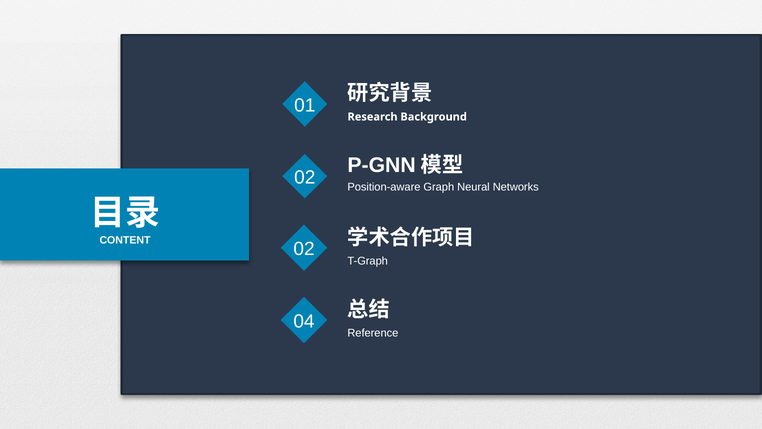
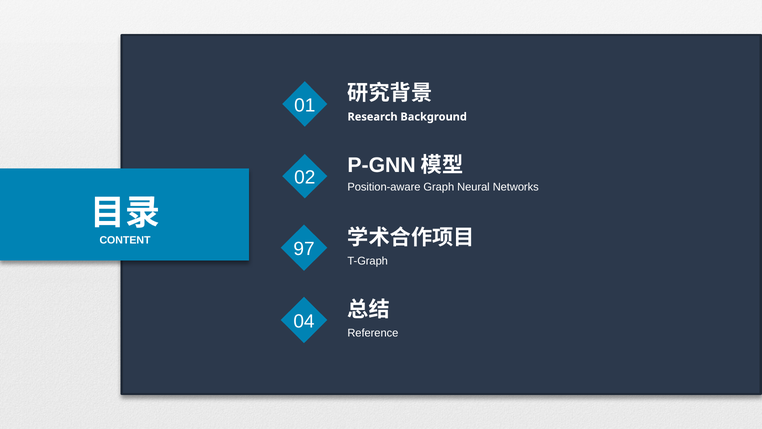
CONTENT 02: 02 -> 97 (304, 249)
